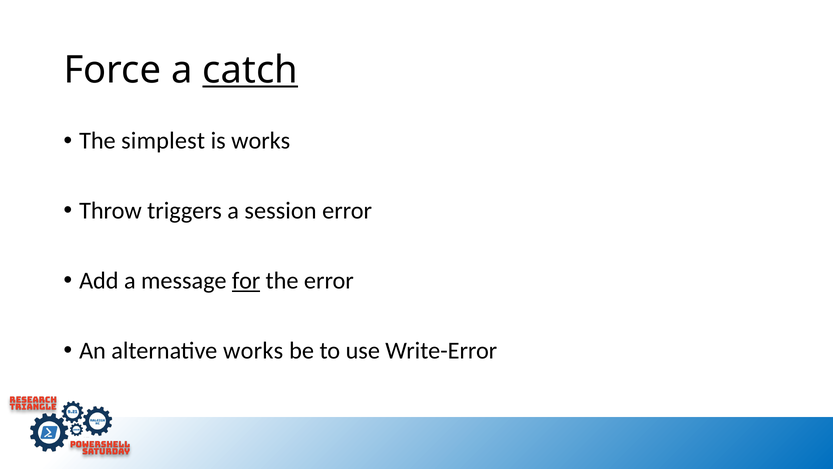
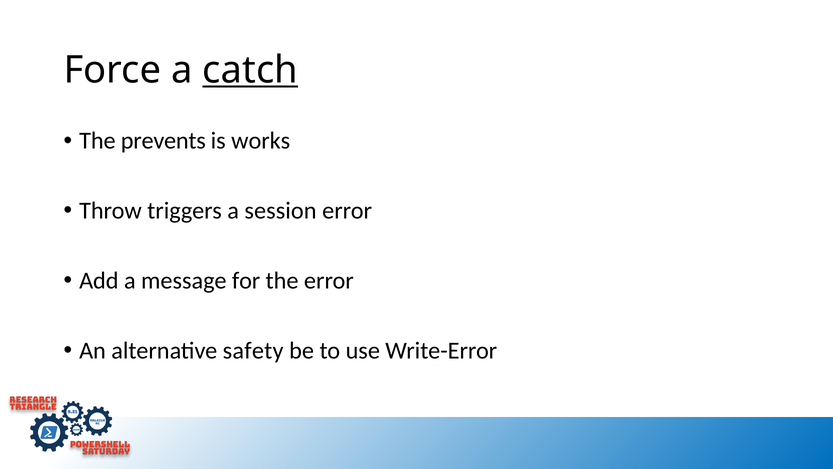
simplest: simplest -> prevents (163, 141)
for underline: present -> none (246, 281)
alternative works: works -> safety (253, 350)
